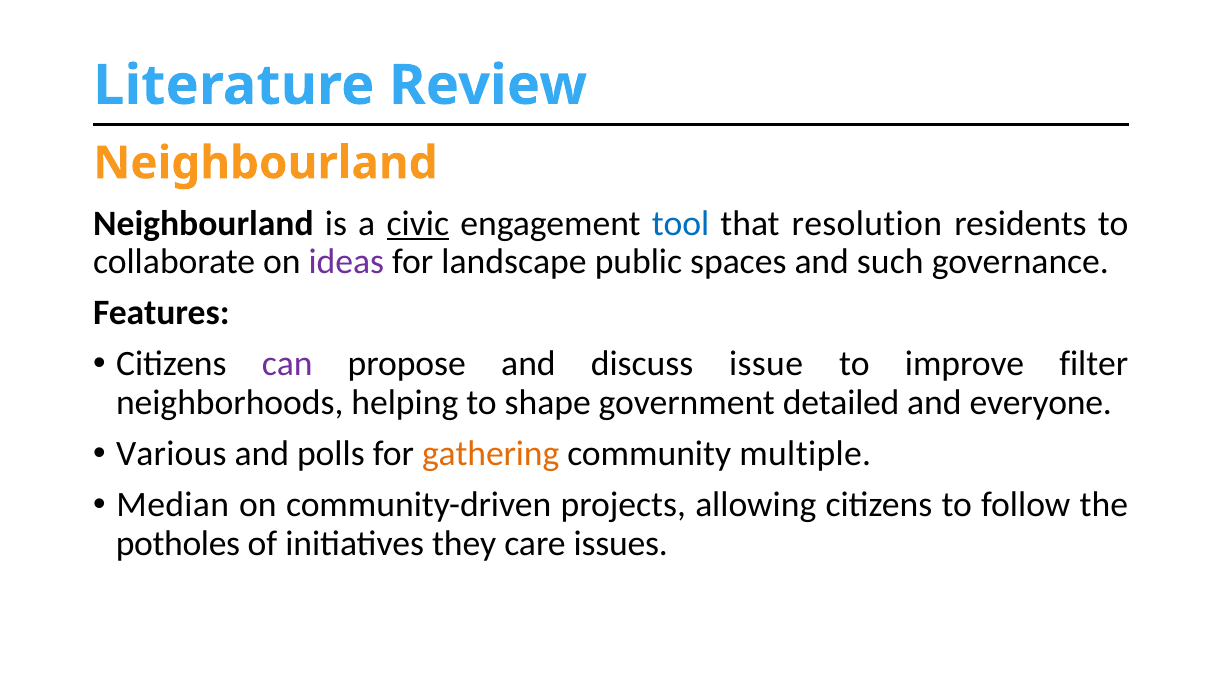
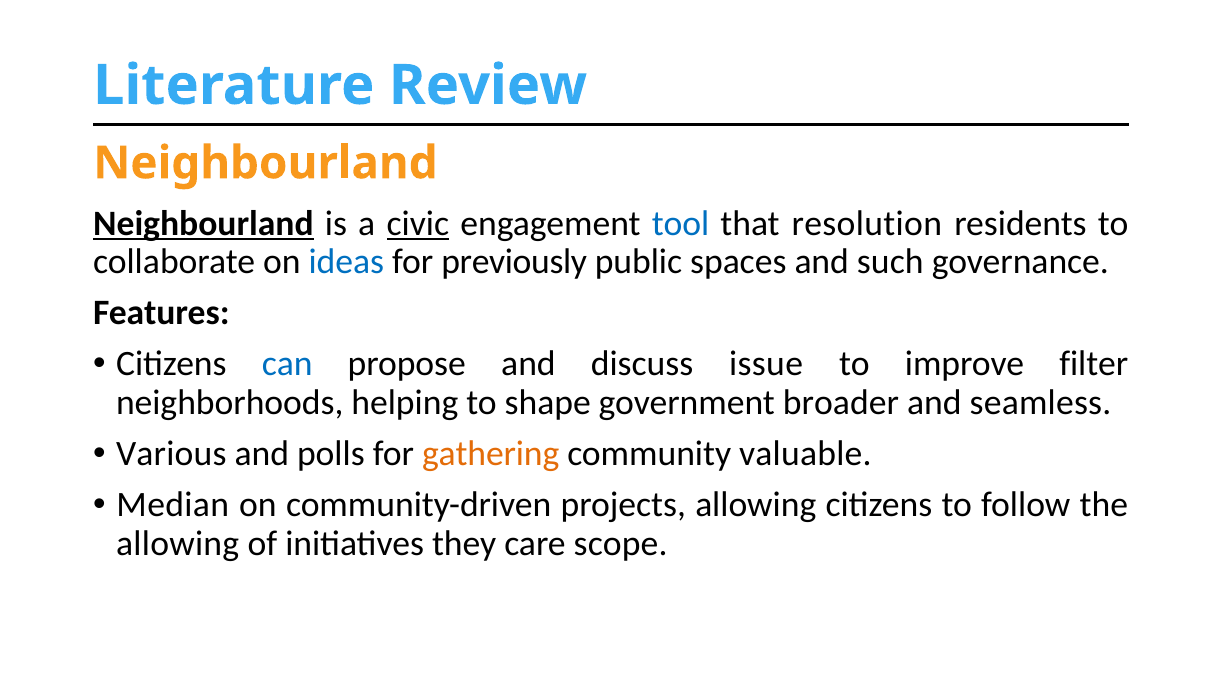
Neighbourland underline: none -> present (203, 223)
ideas colour: purple -> blue (346, 261)
landscape: landscape -> previously (514, 261)
can colour: purple -> blue (287, 364)
detailed: detailed -> broader (841, 402)
everyone: everyone -> seamless (1041, 402)
multiple: multiple -> valuable (805, 453)
potholes: potholes -> allowing (178, 543)
issues: issues -> scope (621, 543)
